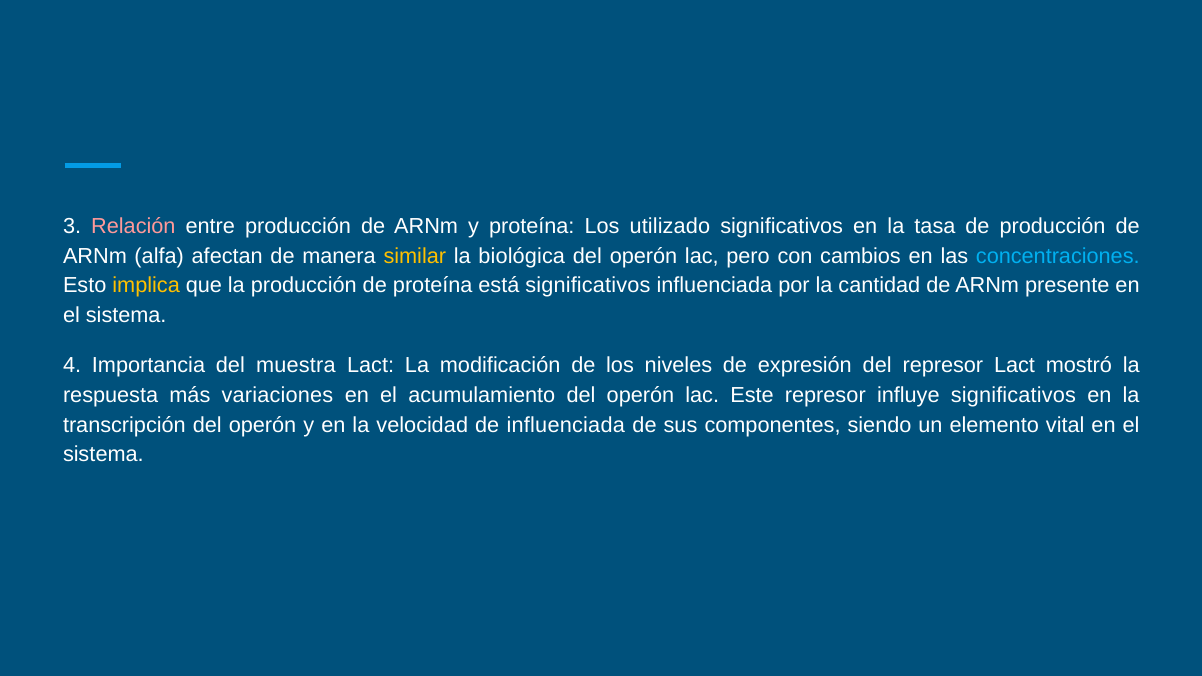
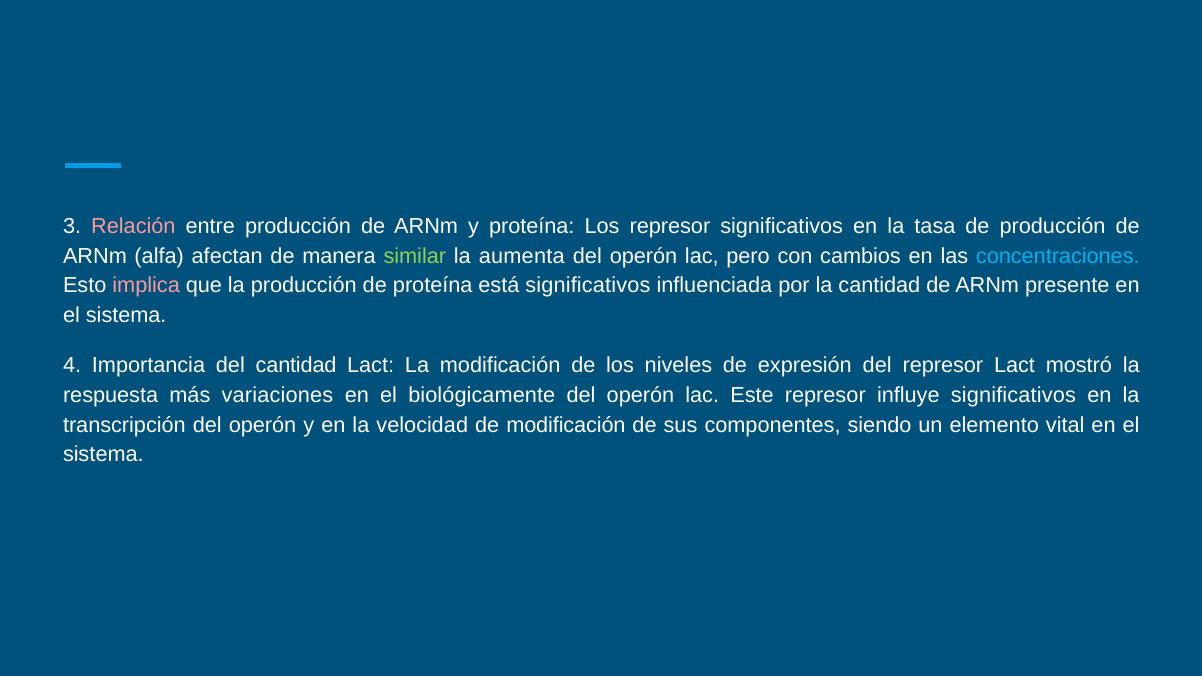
Los utilizado: utilizado -> represor (670, 226)
similar colour: yellow -> light green (415, 256)
biológica: biológica -> aumenta (522, 256)
implica colour: yellow -> pink (146, 286)
del muestra: muestra -> cantidad (296, 365)
acumulamiento: acumulamiento -> biológicamente (482, 395)
de influenciada: influenciada -> modificación (566, 425)
